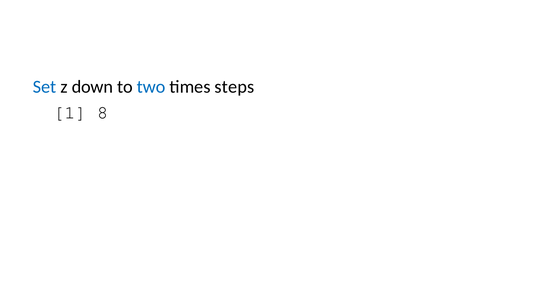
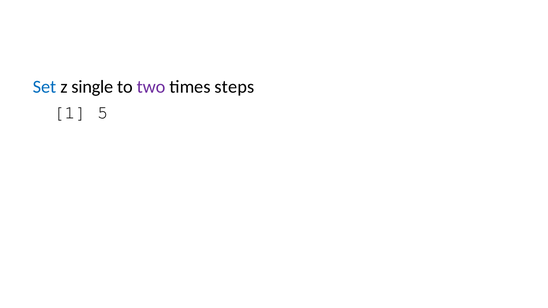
down: down -> single (92, 87)
two colour: blue -> purple (151, 87)
8: 8 -> 5 (103, 112)
